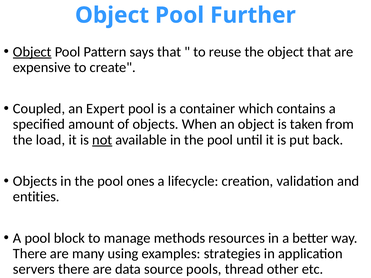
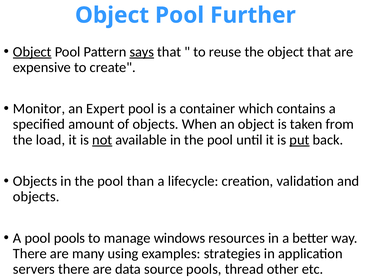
says underline: none -> present (142, 52)
Coupled: Coupled -> Monitor (39, 109)
put underline: none -> present (299, 140)
ones: ones -> than (140, 181)
entities: entities -> objects (36, 197)
pool block: block -> pools (69, 238)
methods: methods -> windows (180, 238)
